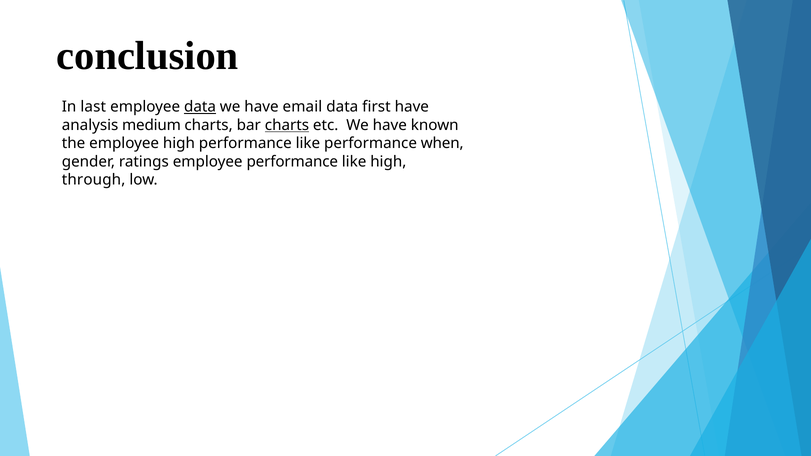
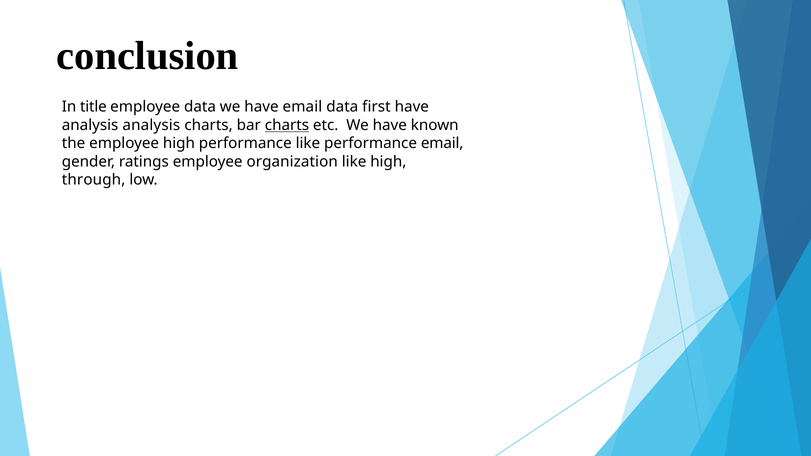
last: last -> title (93, 107)
data underline: present -> none (200, 107)
analysis medium: medium -> analysis (151, 125)
performance when: when -> email (442, 143)
employee performance: performance -> organization (292, 162)
